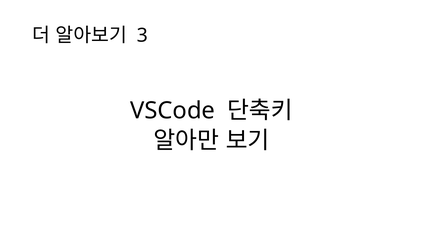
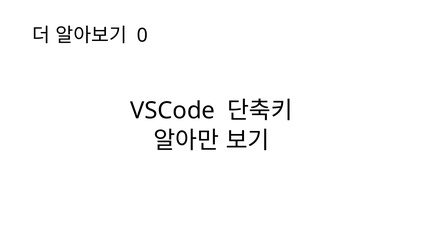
3: 3 -> 0 (143, 36)
